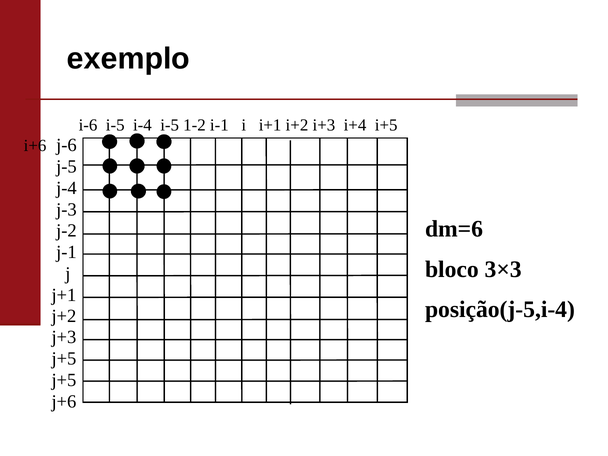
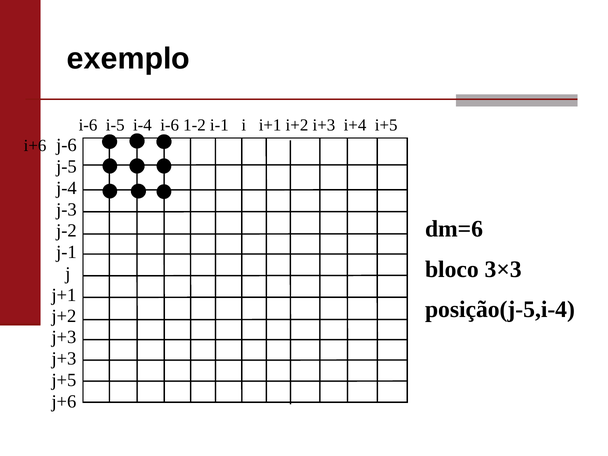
i-4 i-5: i-5 -> i-6 (170, 125)
j+5: j+5 -> j+3 (64, 359)
